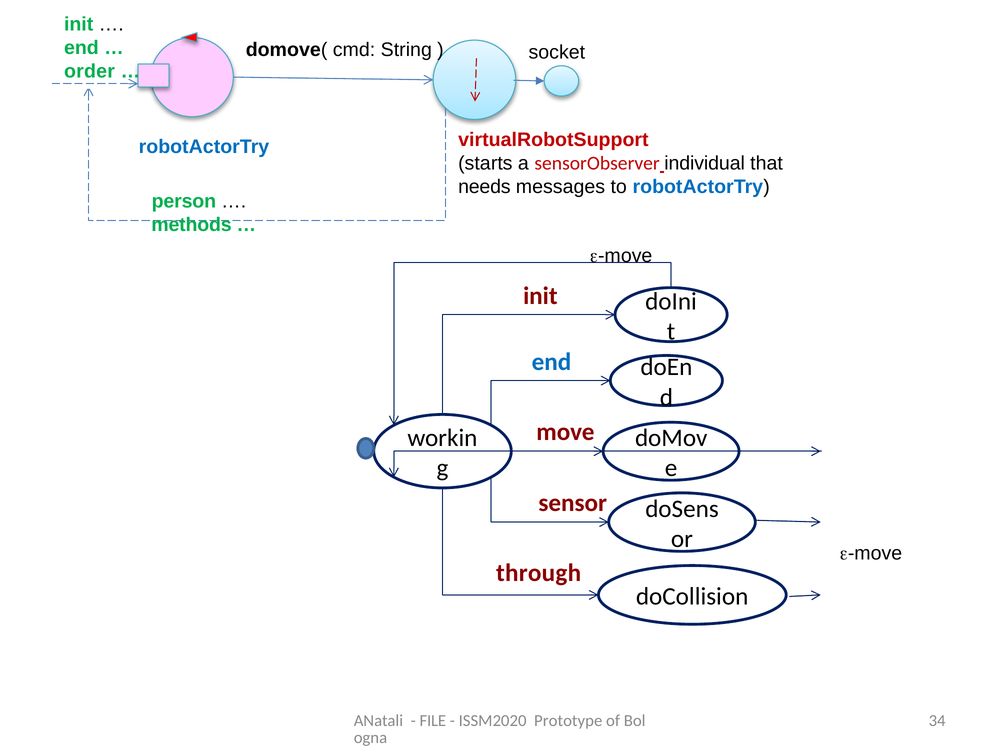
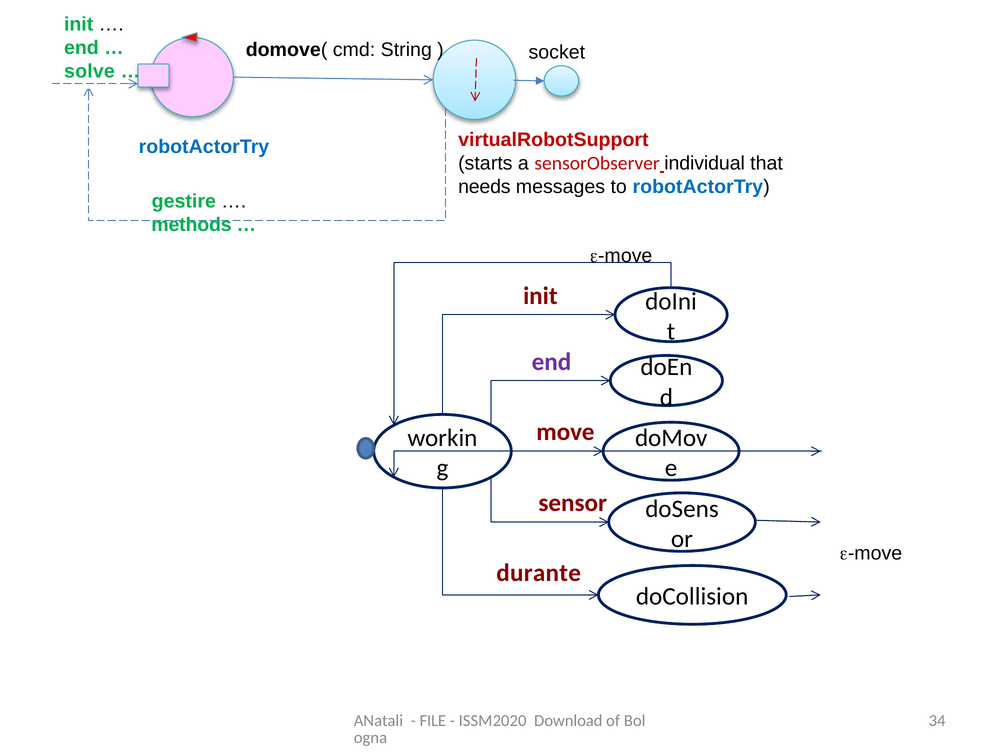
order: order -> solve (89, 71)
person: person -> gestire (184, 201)
end colour: blue -> purple (551, 361)
through: through -> durante (539, 573)
Prototype: Prototype -> Download (568, 720)
